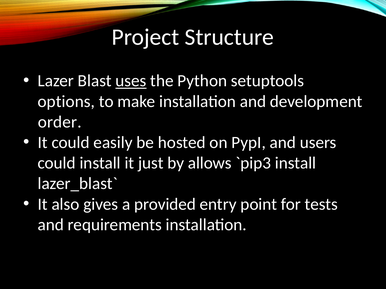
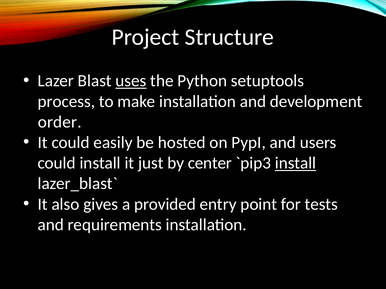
options: options -> process (66, 102)
allows: allows -> center (210, 163)
install underline: none -> present (296, 163)
